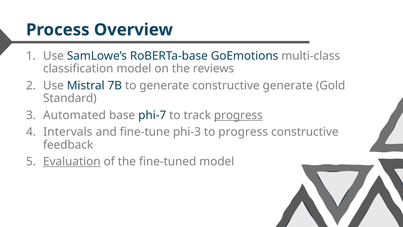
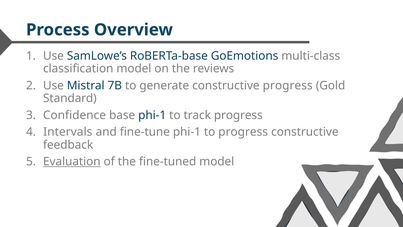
constructive generate: generate -> progress (288, 85)
Automated: Automated -> Confidence (75, 115)
base phi-7: phi-7 -> phi-1 (152, 115)
progress underline: present -> none (238, 115)
fine-tune phi-3: phi-3 -> phi-1 (187, 132)
